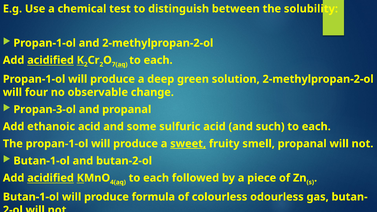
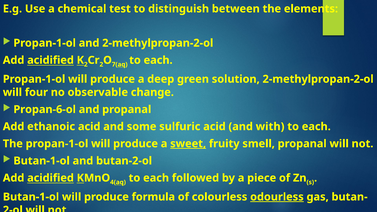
solubility: solubility -> elements (311, 9)
Propan-3-ol: Propan-3-ol -> Propan-6-ol (45, 109)
such: such -> with (270, 127)
odourless underline: none -> present (277, 197)
